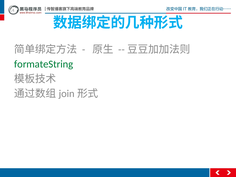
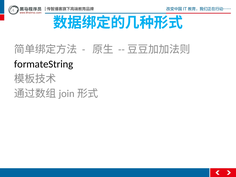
formateString colour: green -> black (44, 64)
